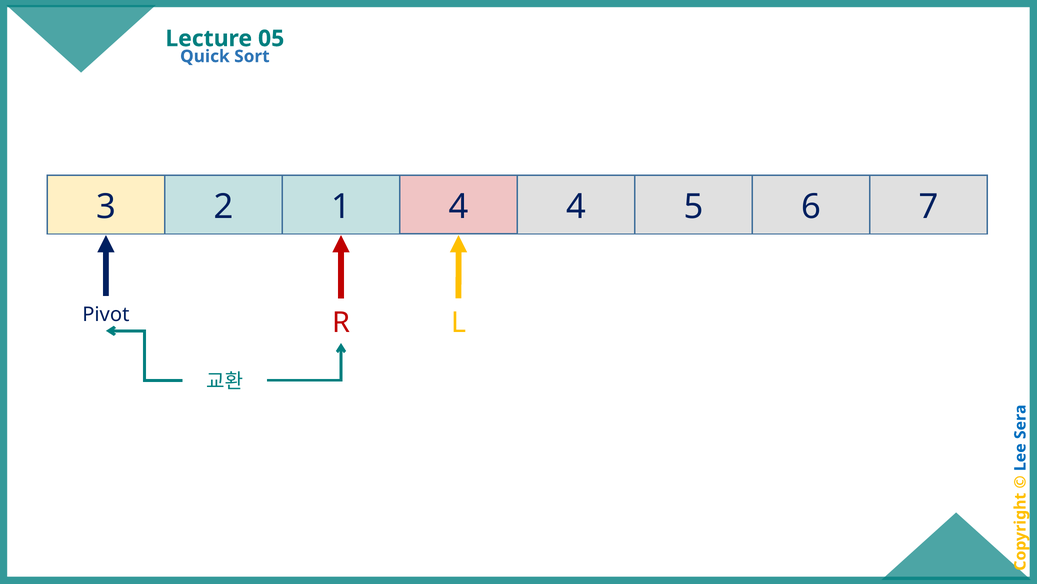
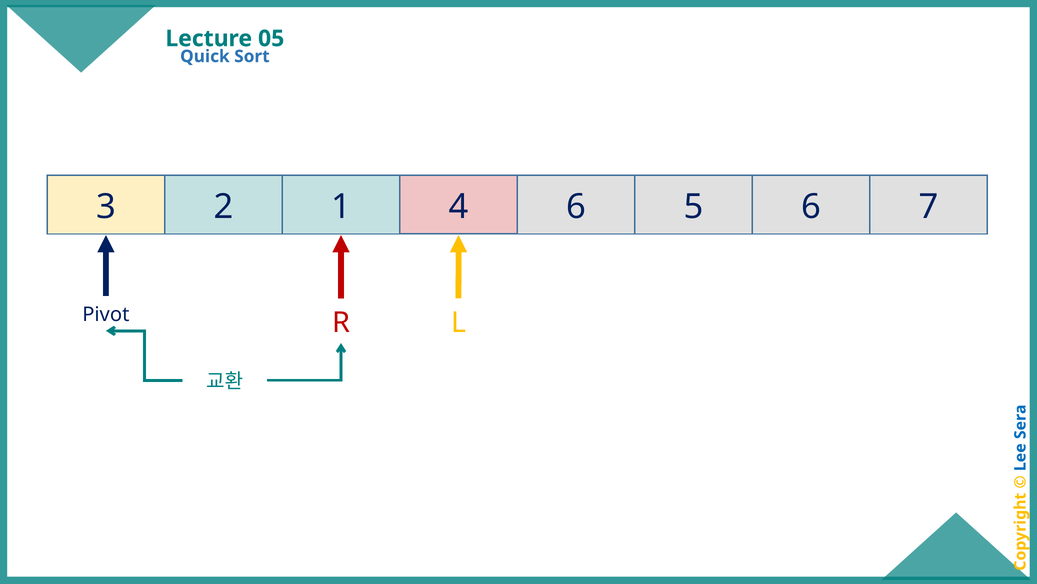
1 4: 4 -> 6 (576, 207)
